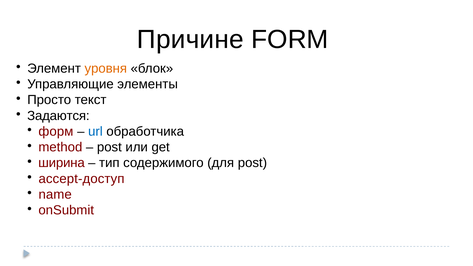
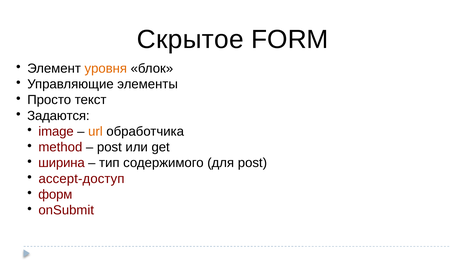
Причине: Причине -> Скрытое (190, 40)
форм: форм -> image (56, 131)
url colour: blue -> orange (95, 131)
name: name -> форм (55, 195)
